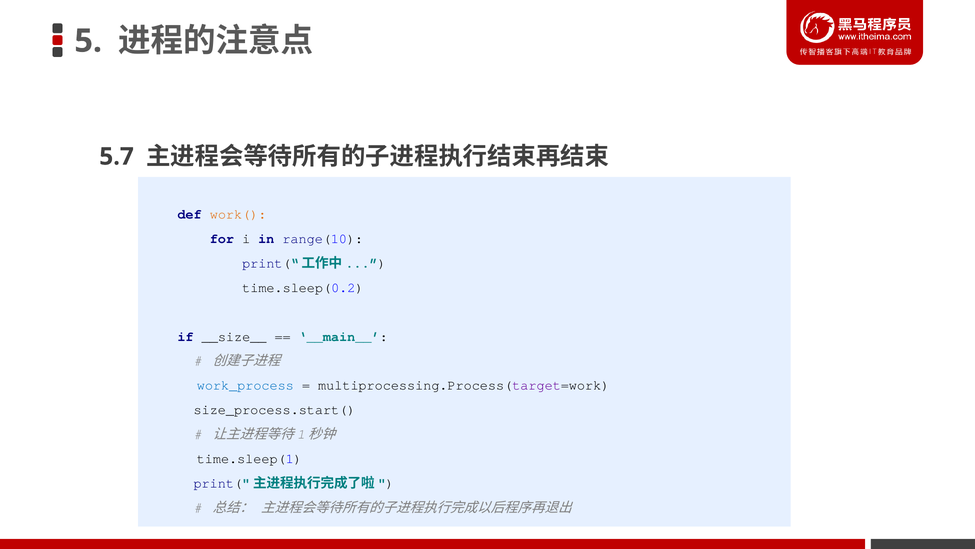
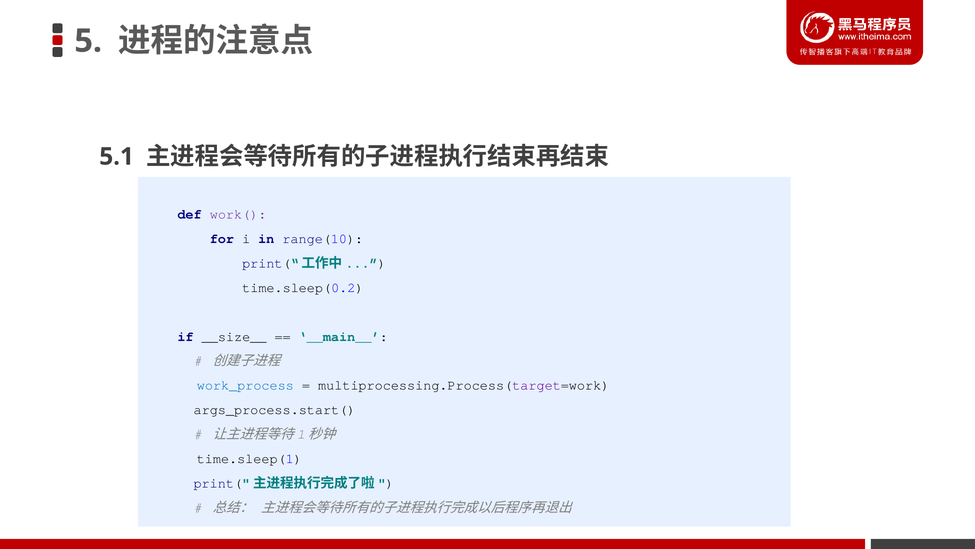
5.7: 5.7 -> 5.1 (117, 156)
work( colour: orange -> purple (238, 214)
size_process.start(: size_process.start( -> args_process.start( (275, 409)
